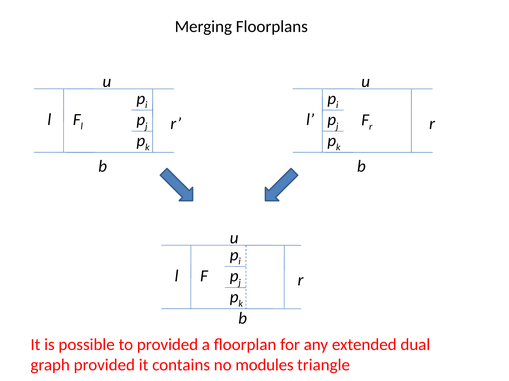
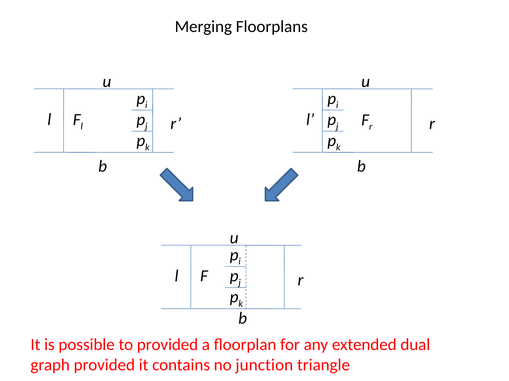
modules: modules -> junction (264, 365)
